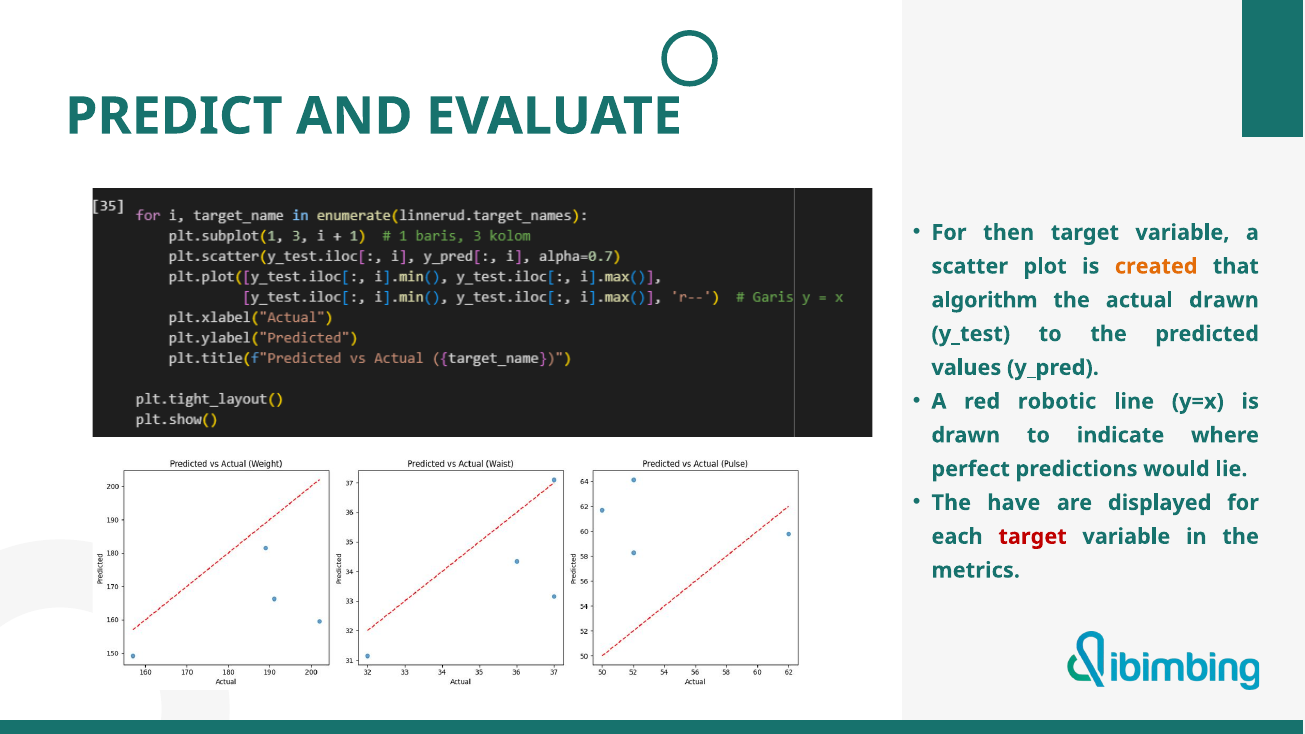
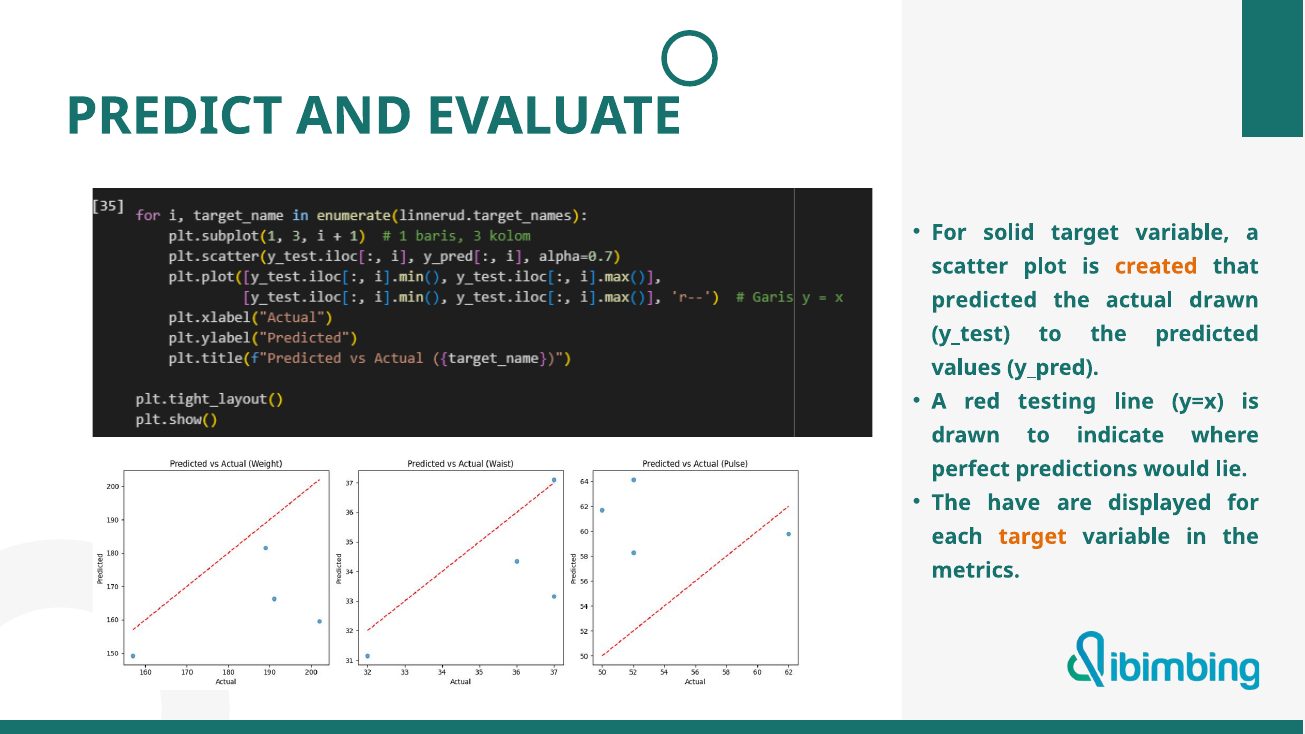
then: then -> solid (1009, 233)
algorithm: algorithm -> predicted (984, 300)
robotic: robotic -> testing (1057, 402)
target colour: red -> orange (1033, 537)
